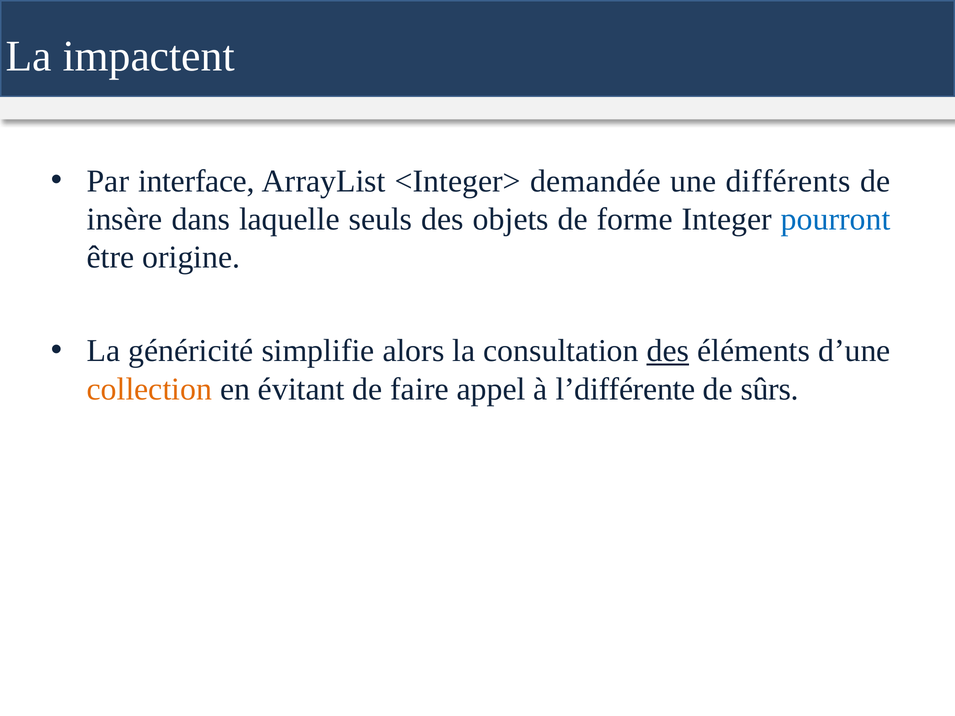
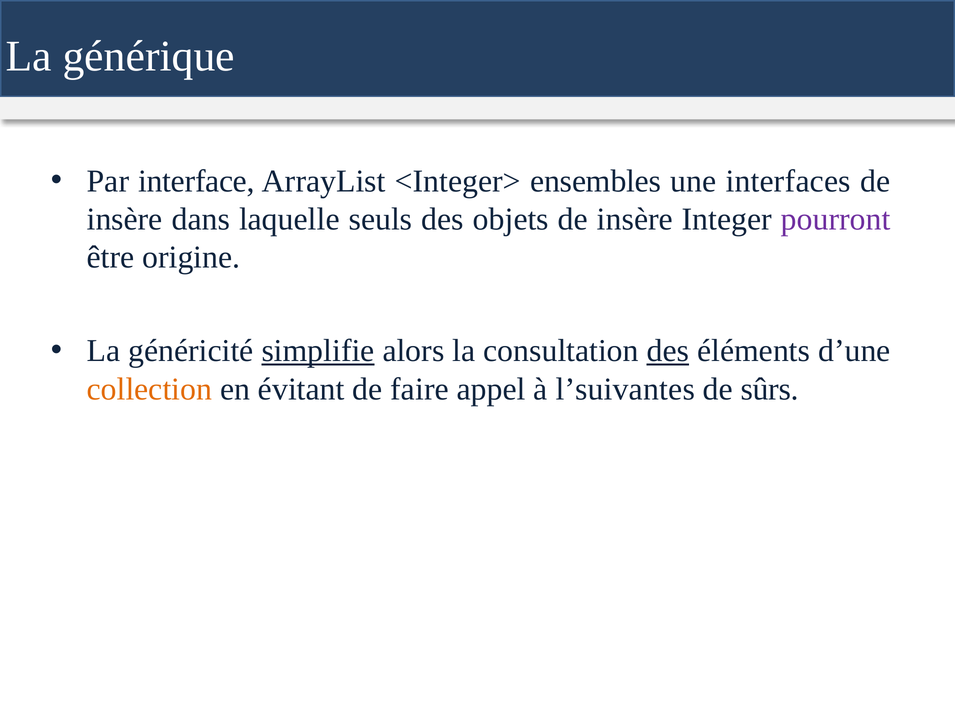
impactent: impactent -> générique (149, 56)
demandée: demandée -> ensembles (596, 181)
différents: différents -> interfaces (788, 181)
objets de forme: forme -> insère (635, 219)
pourront colour: blue -> purple (836, 219)
simplifie underline: none -> present (318, 351)
l’différente: l’différente -> l’suivantes (625, 389)
